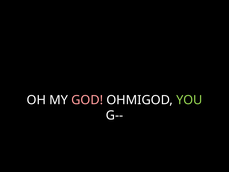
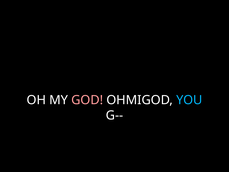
YOU colour: light green -> light blue (189, 100)
